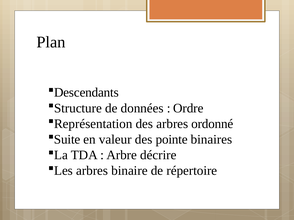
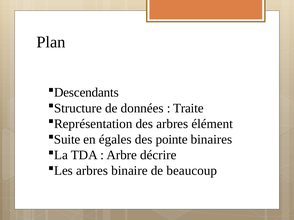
Ordre: Ordre -> Traite (188, 108)
ordonné: ordonné -> élément (212, 124)
valeur: valeur -> égales (115, 140)
répertoire: répertoire -> beaucoup (192, 171)
